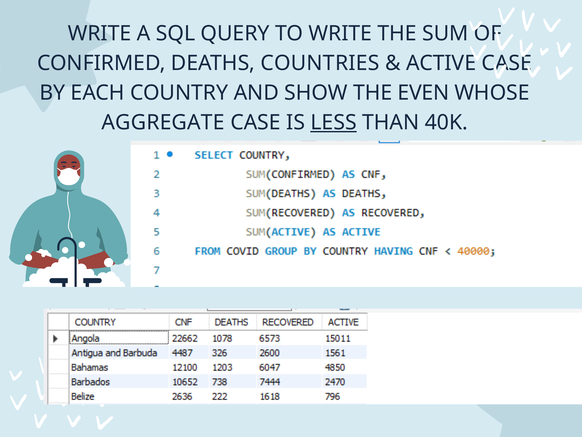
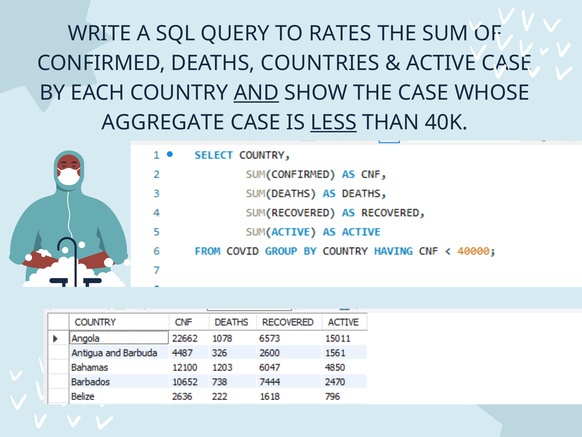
TO WRITE: WRITE -> RATES (340, 33)
AND underline: none -> present (256, 93)
THE EVEN: EVEN -> CASE (423, 93)
